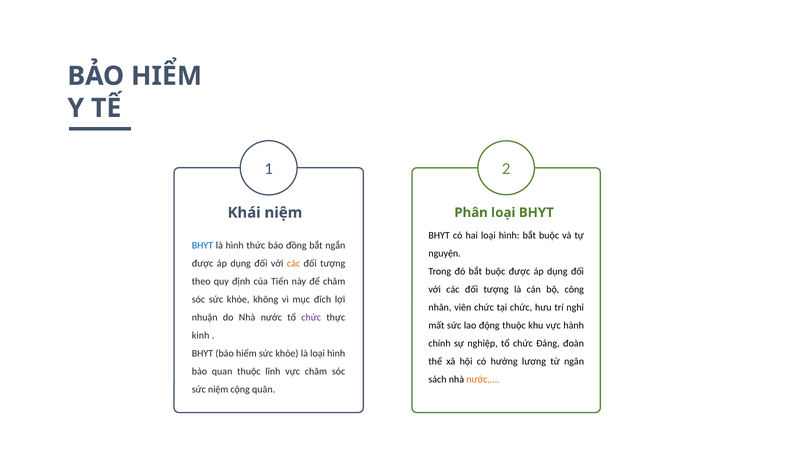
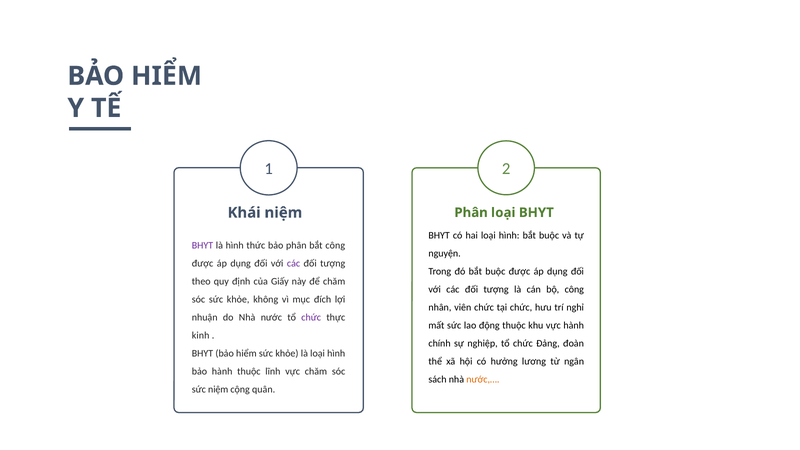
BHYT colour: blue -> purple (202, 246)
bảo đồng: đồng -> phân (296, 246)
bắt ngắn: ngắn -> công (335, 246)
các colour: orange -> purple (294, 264)
Tiến: Tiến -> Giấy (280, 282)
bảo quan: quan -> hành (222, 372)
